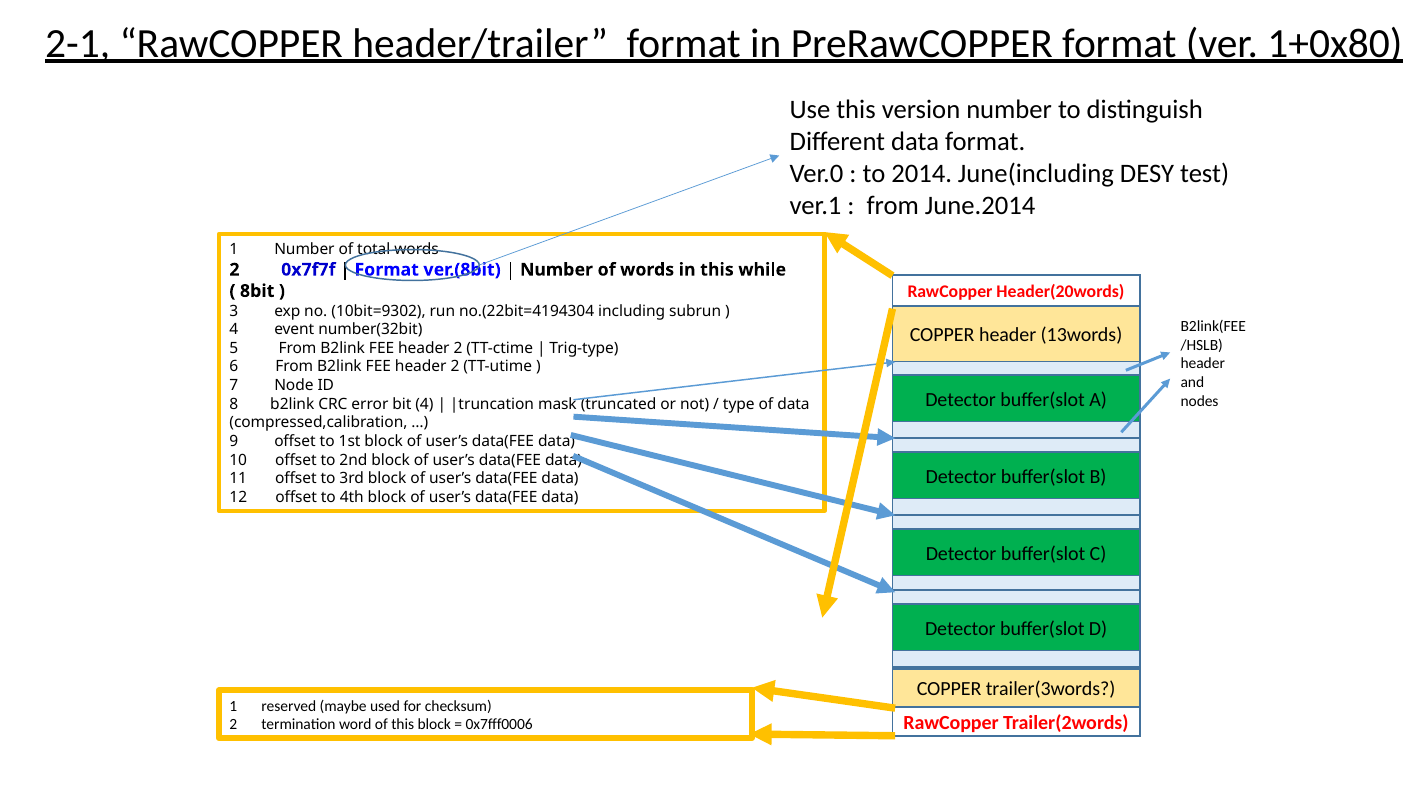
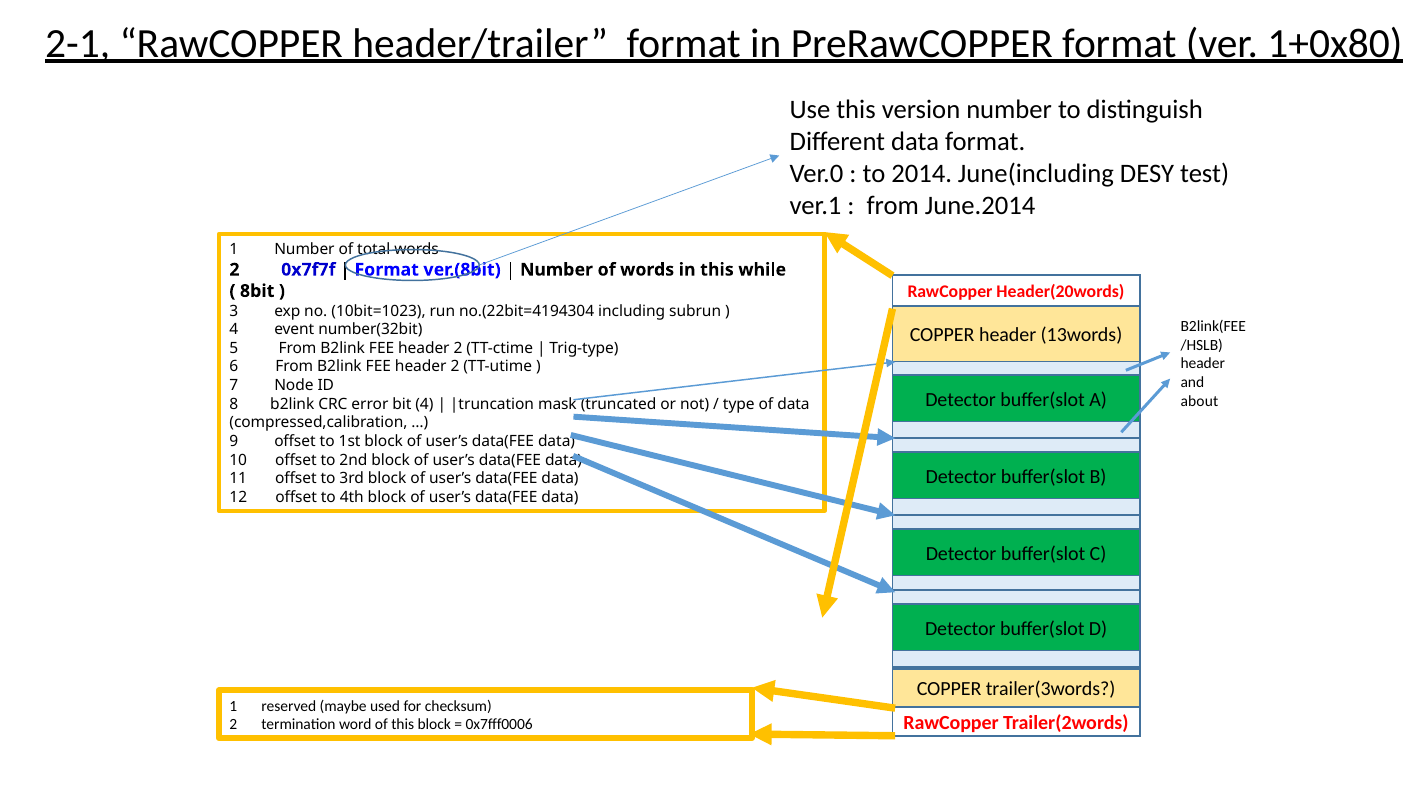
10bit=9302: 10bit=9302 -> 10bit=1023 (379, 311)
nodes: nodes -> about (1199, 401)
